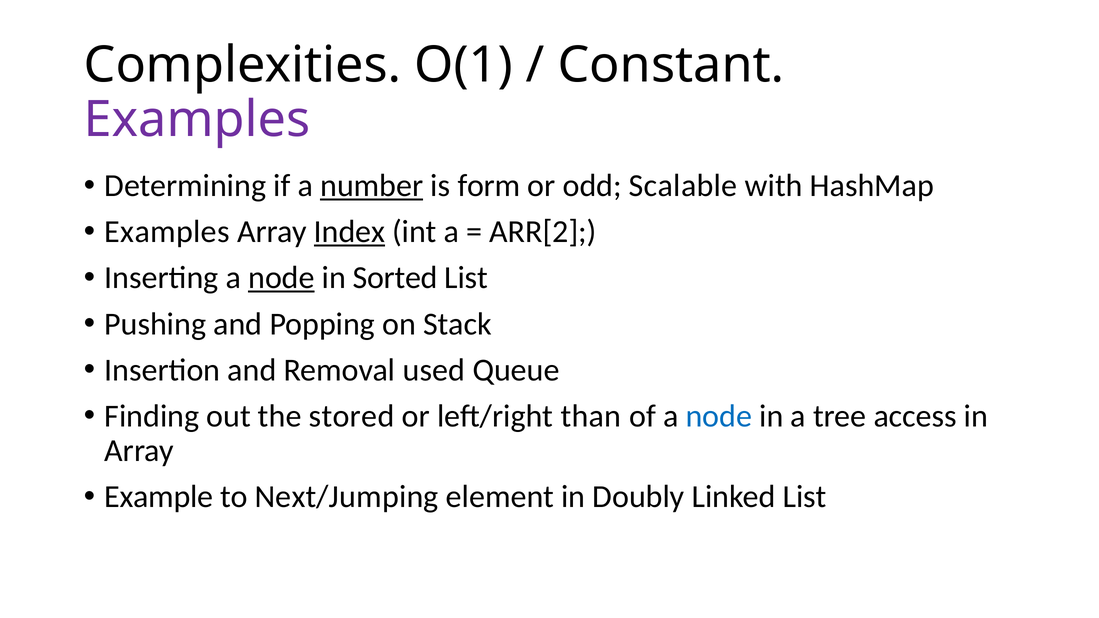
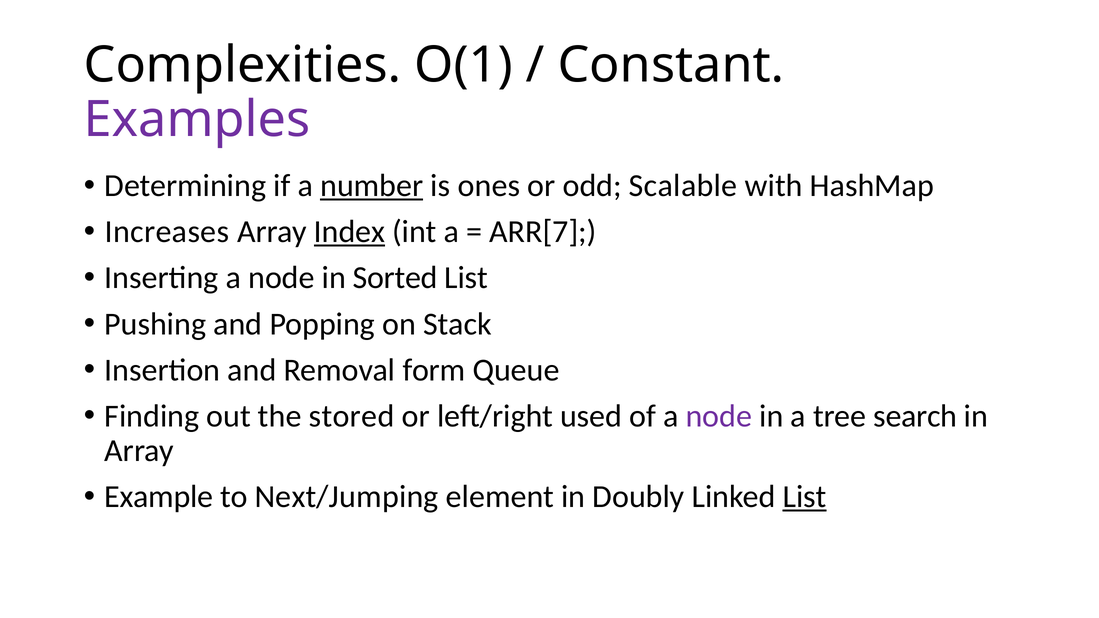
form: form -> ones (489, 186)
Examples: Examples -> Increases (167, 232)
ARR[2: ARR[2 -> ARR[7 (543, 232)
node underline: present -> none (281, 278)
used: used -> form (434, 370)
than: than -> used (591, 416)
node colour: blue -> purple (719, 416)
access: access -> search (915, 416)
List underline: none -> present (805, 497)
